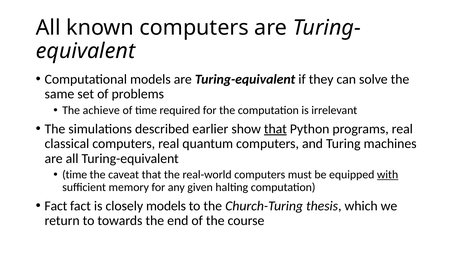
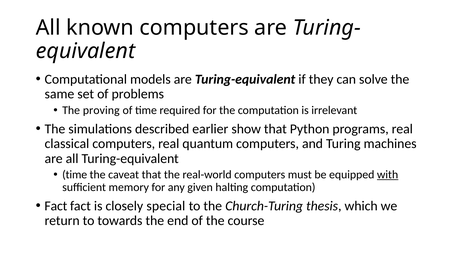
achieve: achieve -> proving (101, 110)
that underline: present -> none (275, 129)
closely models: models -> special (166, 206)
